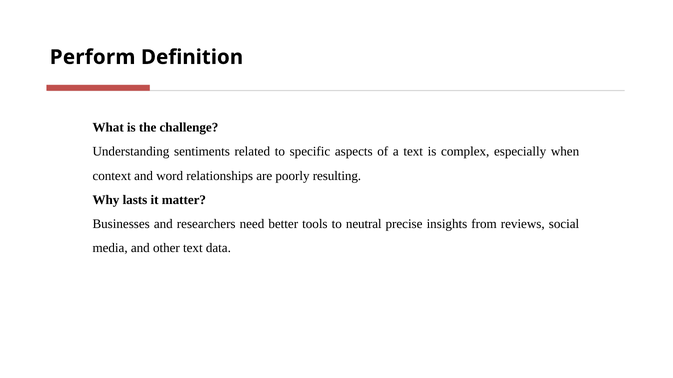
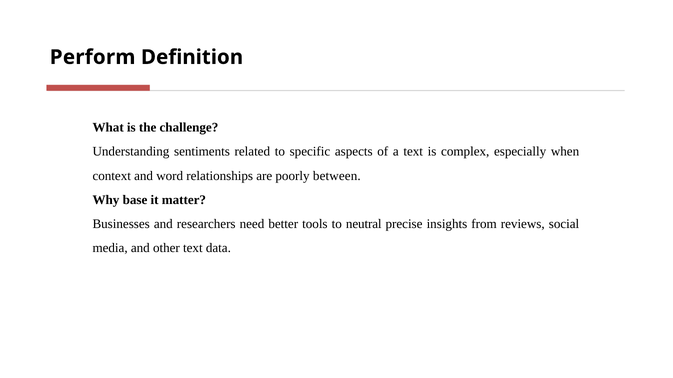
resulting: resulting -> between (337, 176)
lasts: lasts -> base (135, 200)
